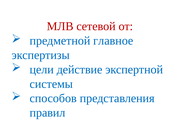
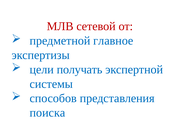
действие: действие -> получать (80, 70)
правил: правил -> поиска (47, 113)
